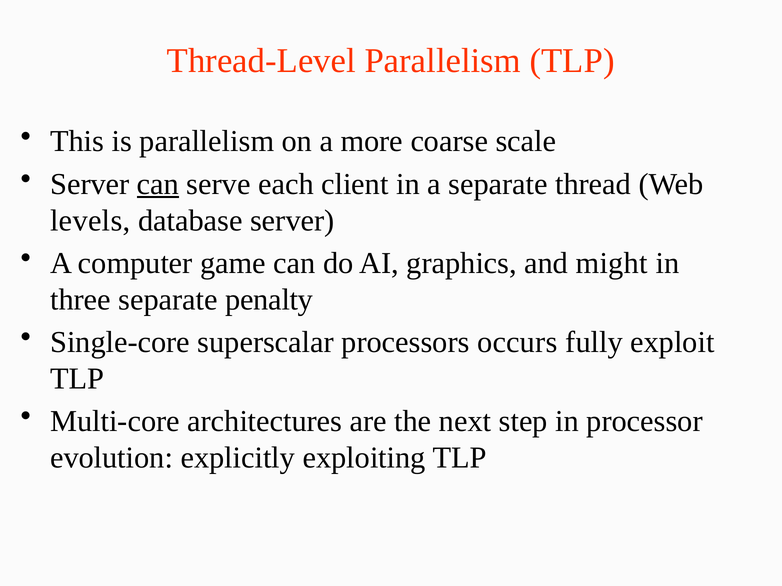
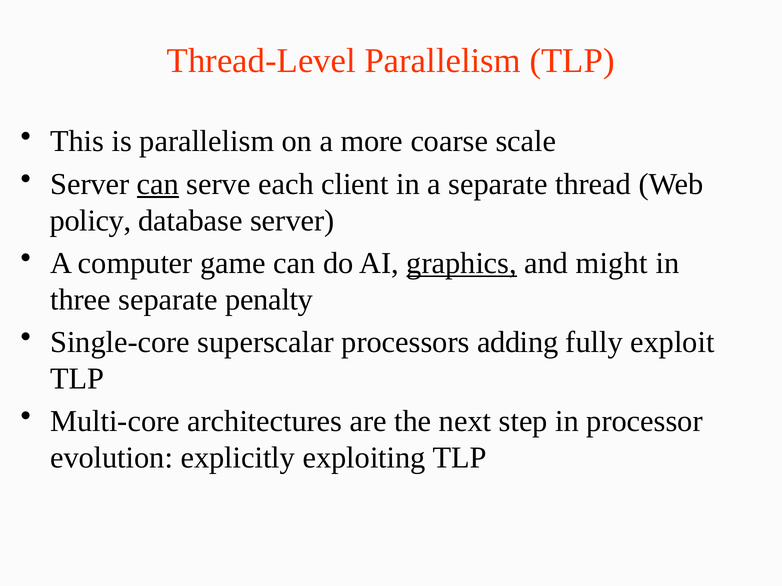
levels: levels -> policy (91, 221)
graphics underline: none -> present (462, 263)
occurs: occurs -> adding (518, 342)
